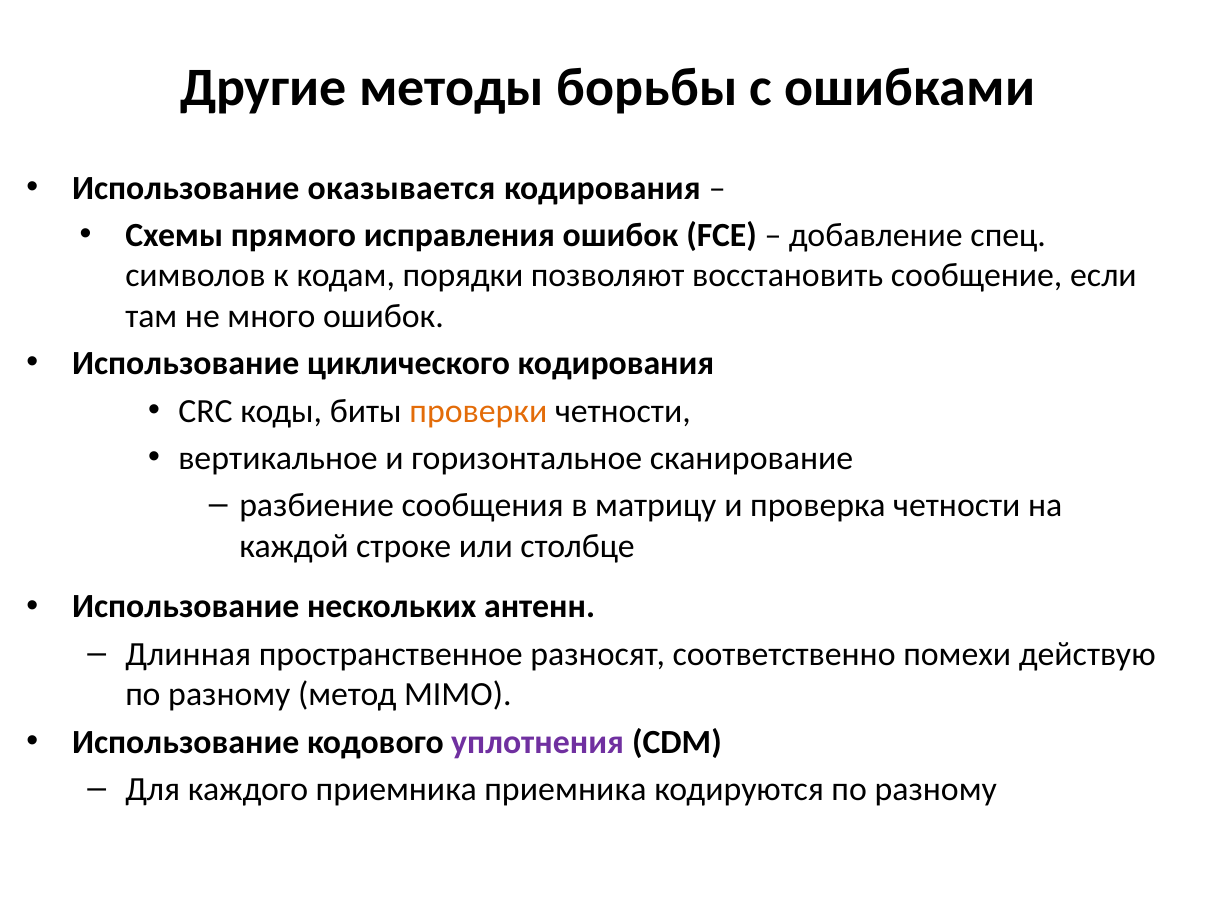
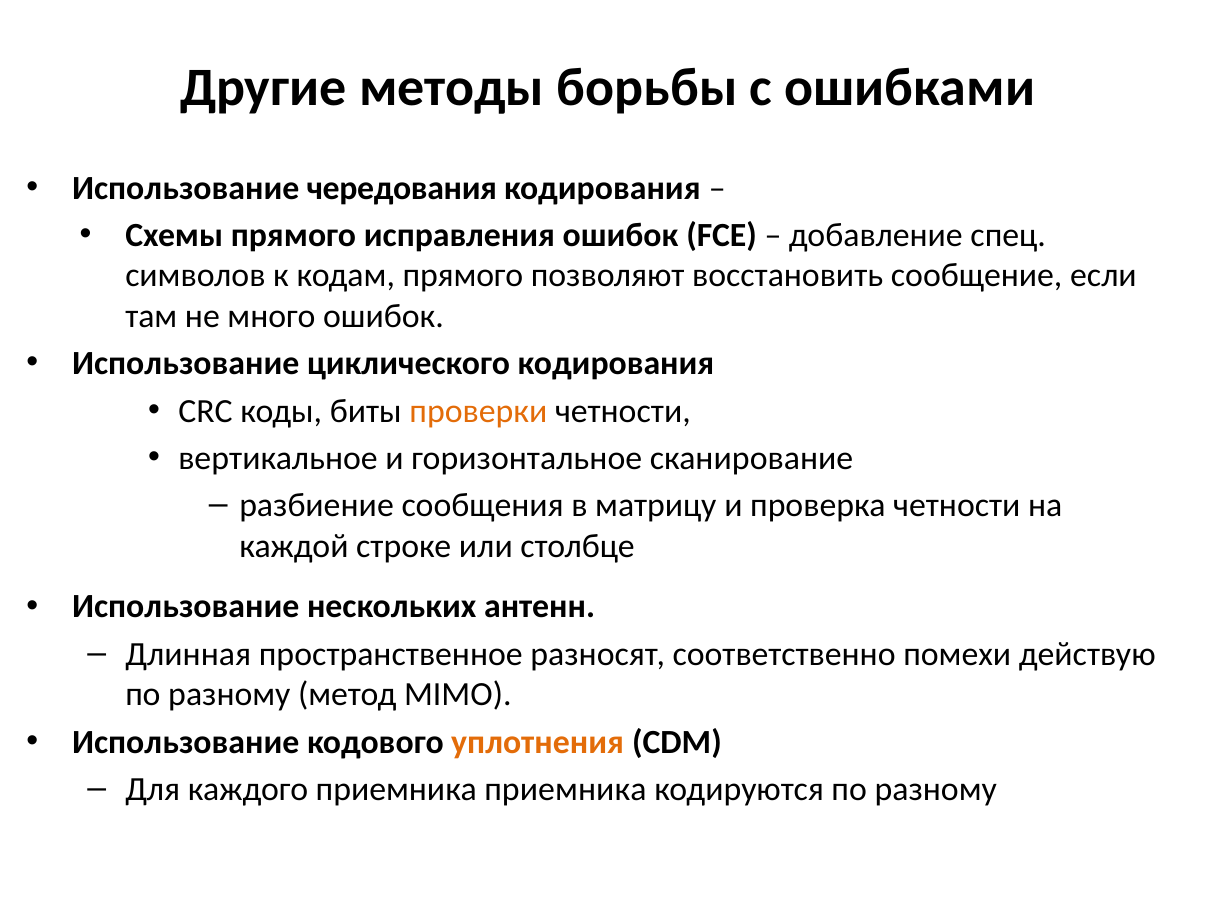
оказывается: оказывается -> чередования (402, 188)
кодам порядки: порядки -> прямого (463, 276)
уплотнения colour: purple -> orange (538, 742)
